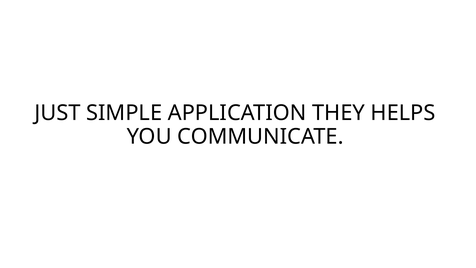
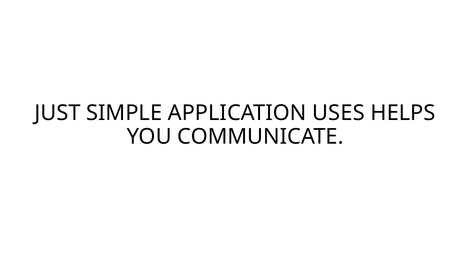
THEY: THEY -> USES (338, 113)
